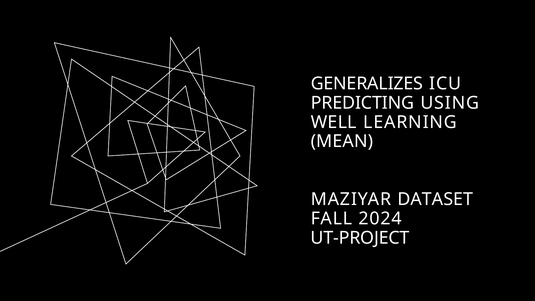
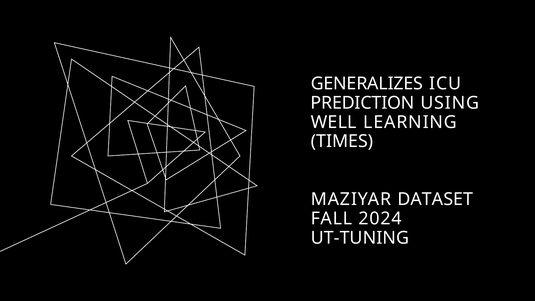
PREDICTING: PREDICTING -> PREDICTION (363, 103)
MEAN: MEAN -> TIMES (342, 141)
UT-PROJECT: UT-PROJECT -> UT-TUNING (360, 238)
